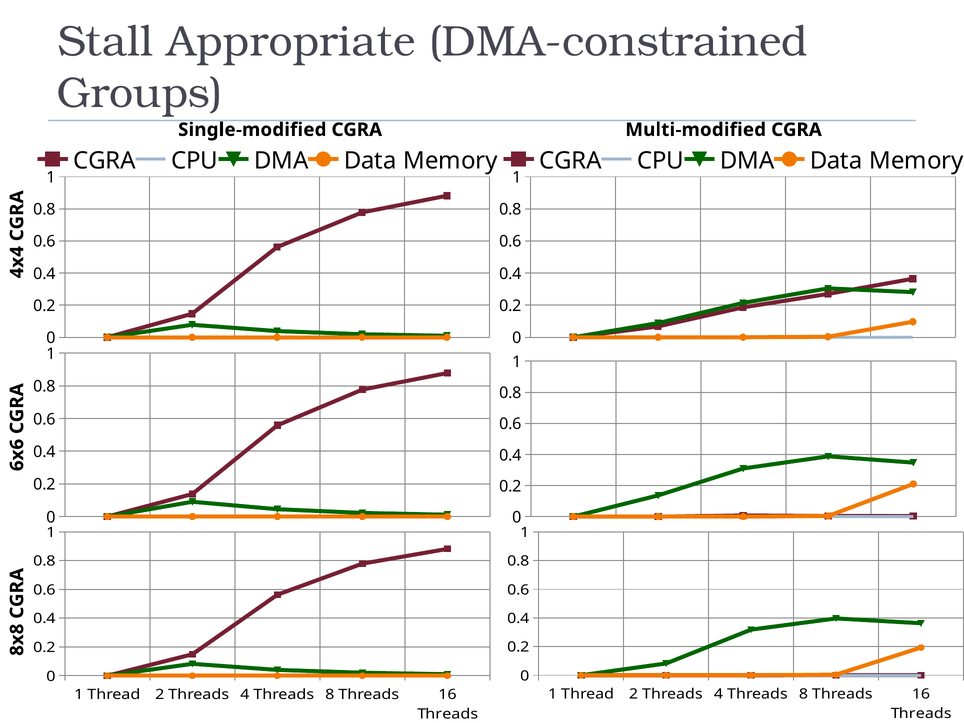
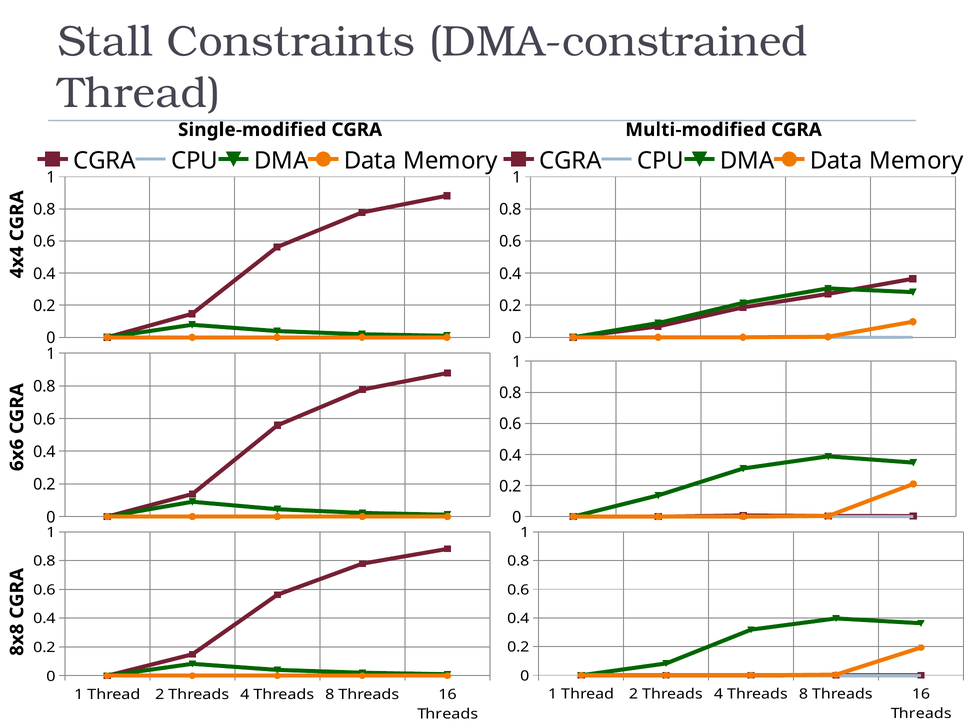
Appropriate: Appropriate -> Constraints (291, 42)
Groups: Groups -> Thread (139, 93)
